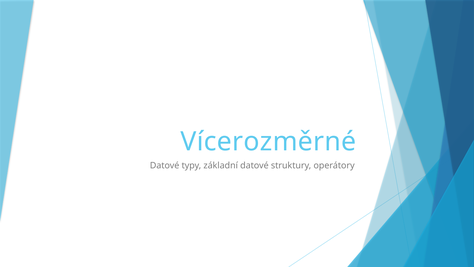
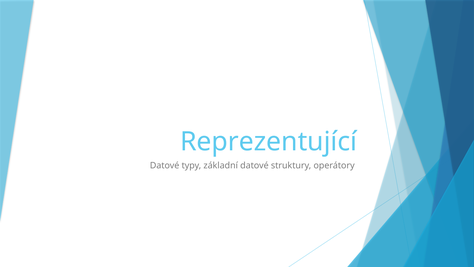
Vícerozměrné: Vícerozměrné -> Reprezentující (269, 142)
